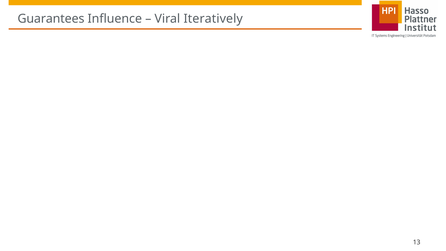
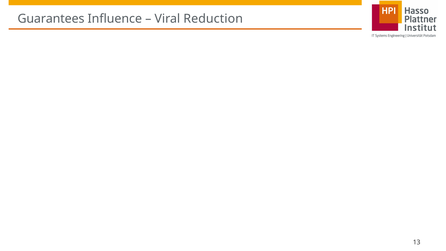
Iteratively: Iteratively -> Reduction (213, 19)
